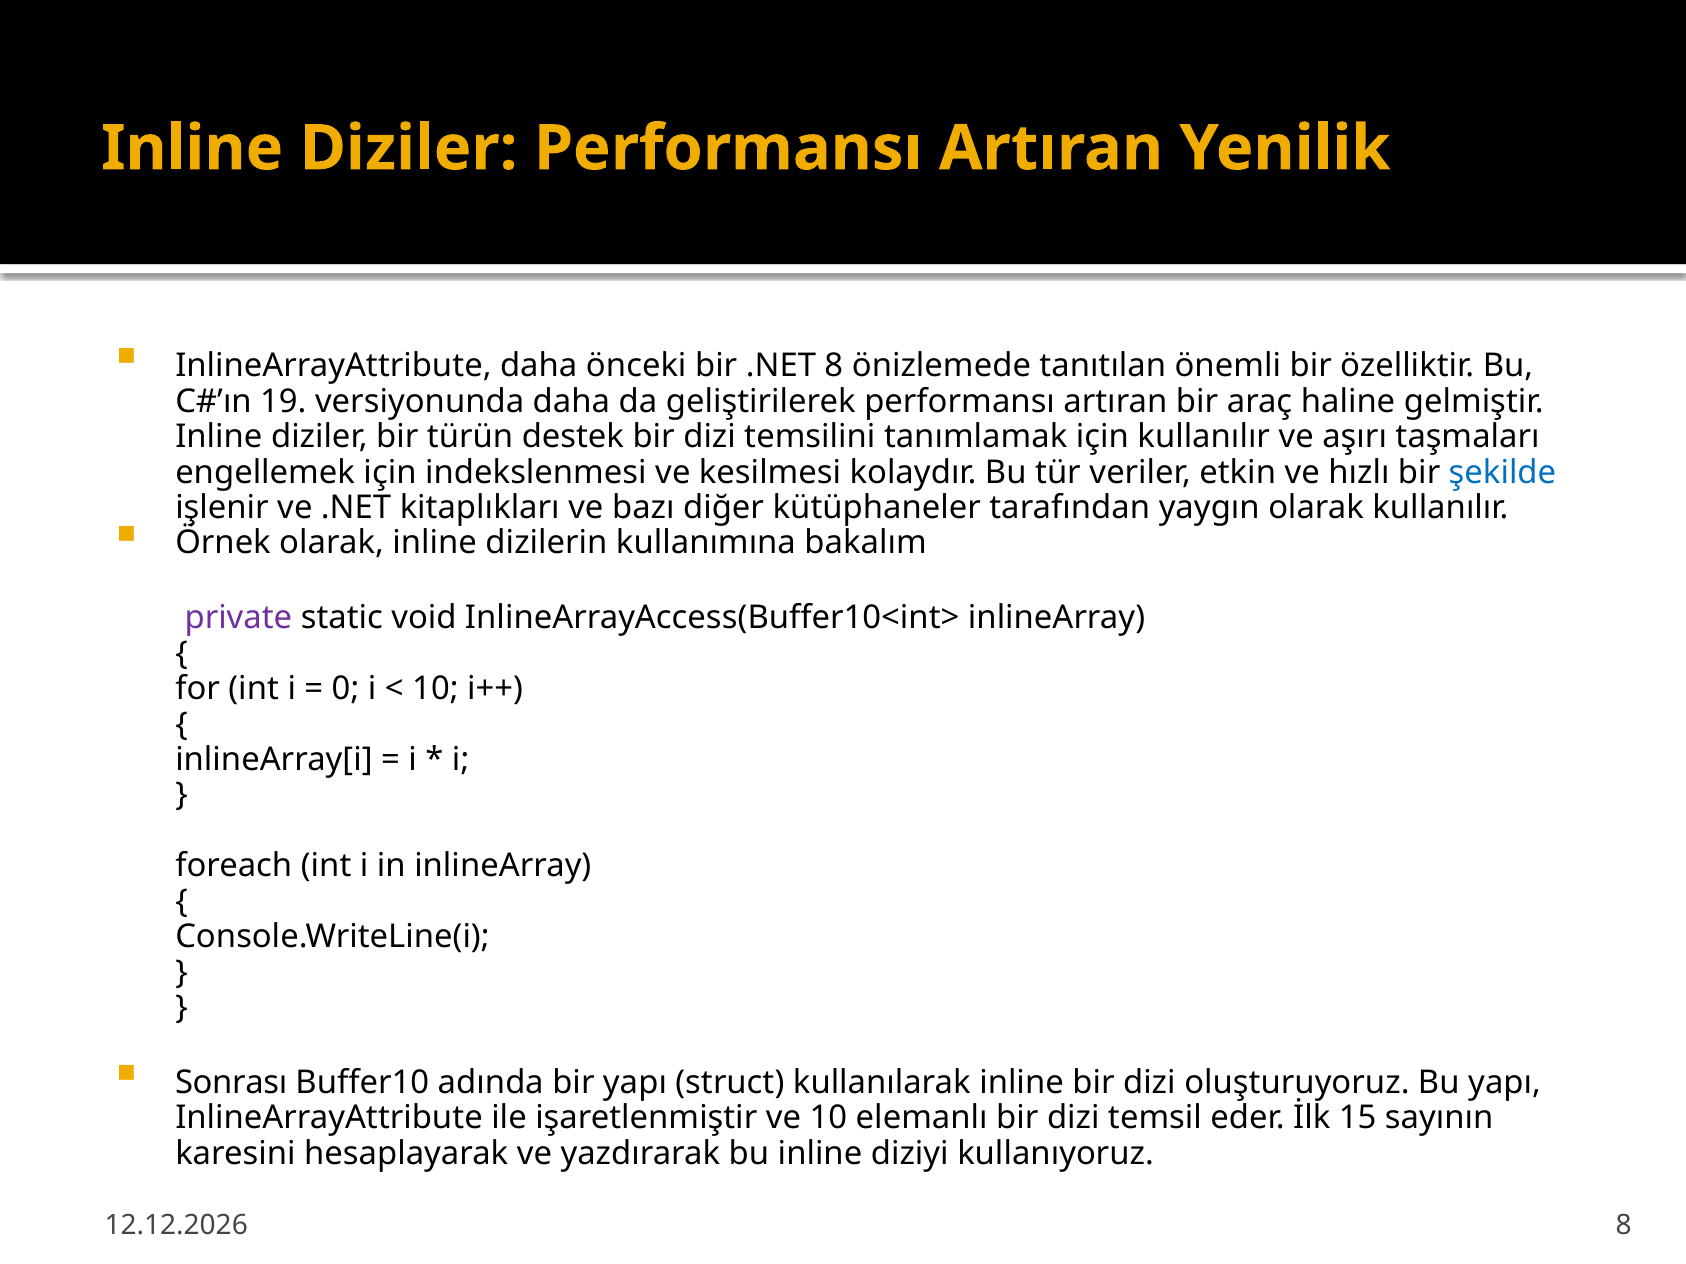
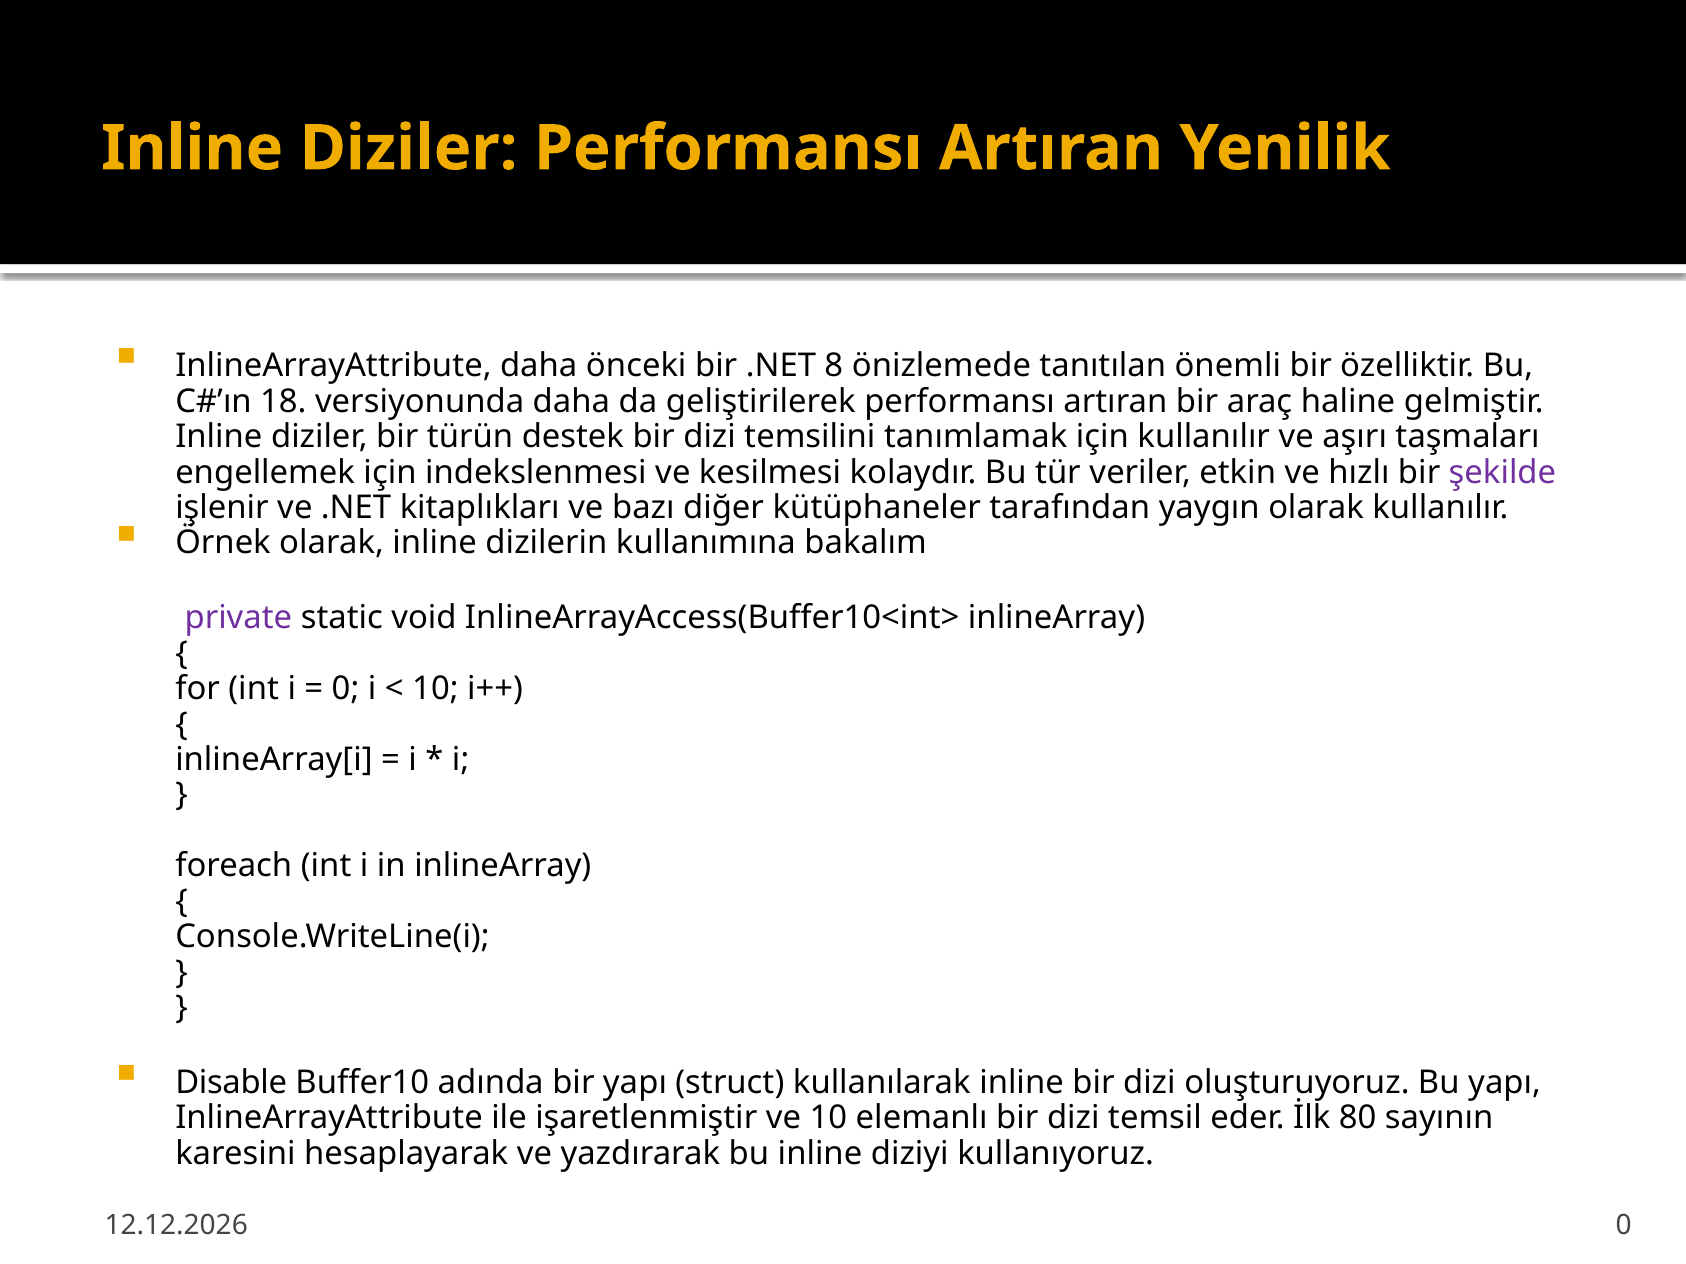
19: 19 -> 18 (283, 402)
şekilde colour: blue -> purple (1502, 472)
Sonrası: Sonrası -> Disable (231, 1083)
15: 15 -> 80 (1358, 1118)
8: 8 -> 0 (1624, 1225)
